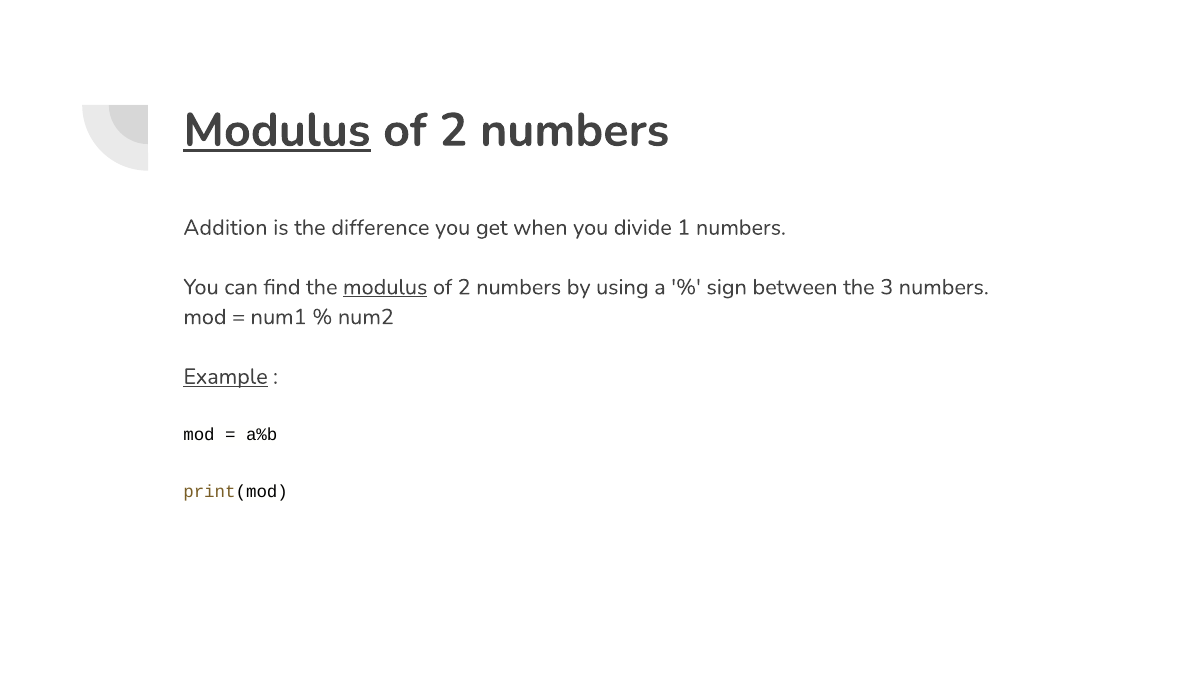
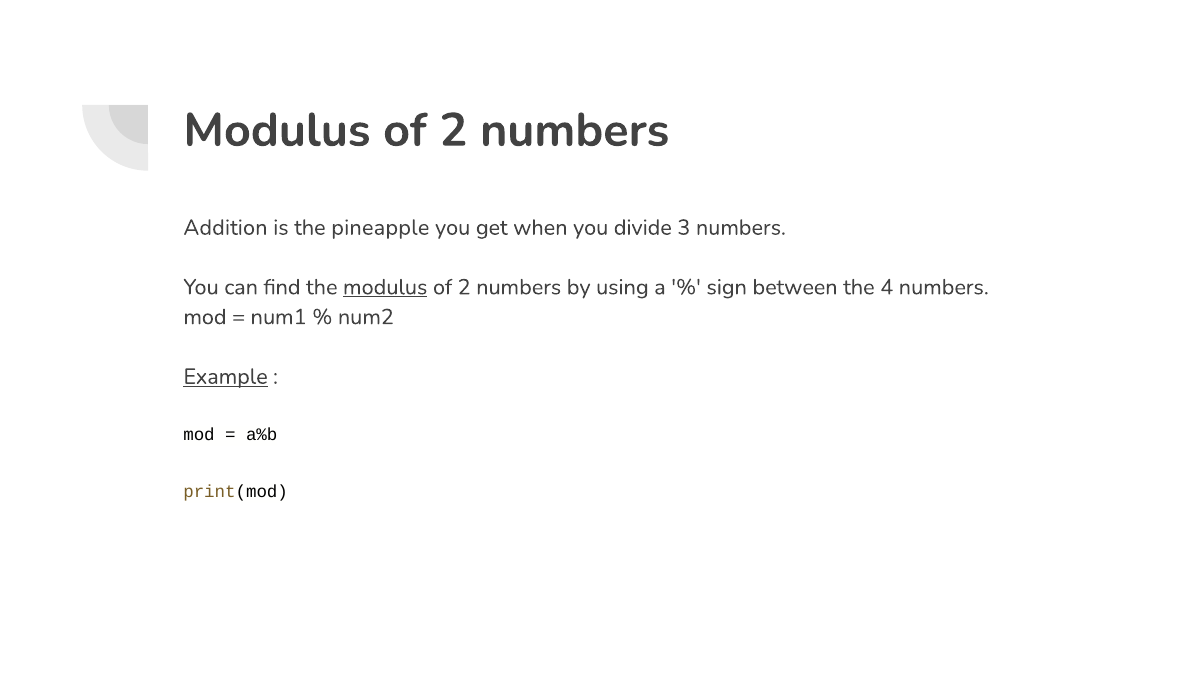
Modulus underline: present -> none (277, 130)
difference: difference -> pineapple (380, 228)
1: 1 -> 3 (684, 228)
3: 3 -> 4 (887, 287)
